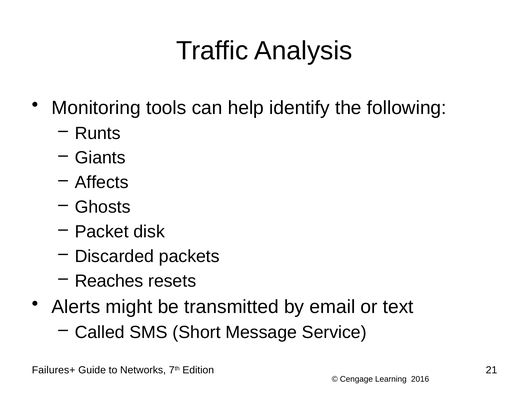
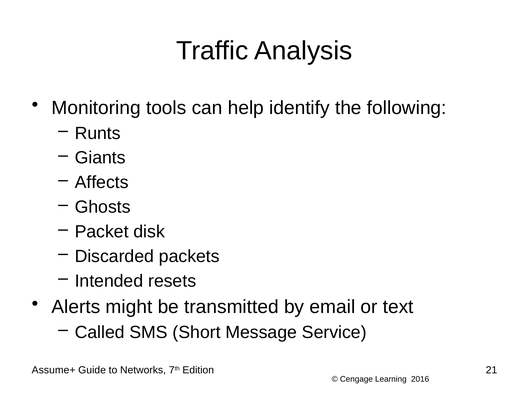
Reaches: Reaches -> Intended (109, 282)
Failures+: Failures+ -> Assume+ (54, 371)
